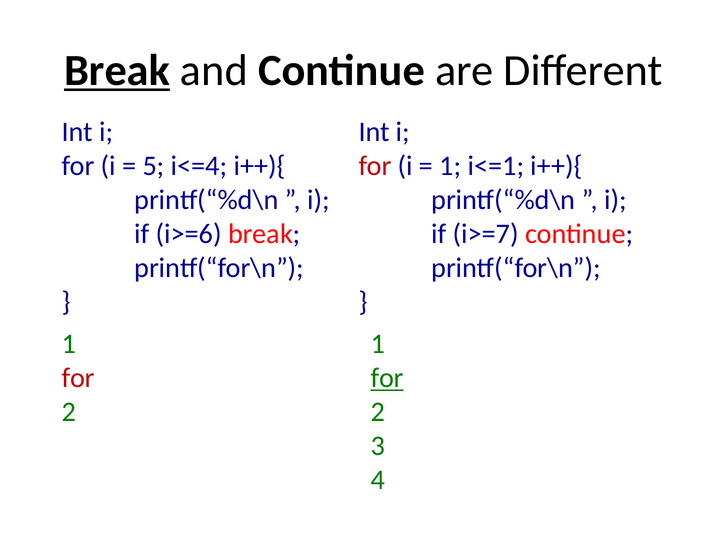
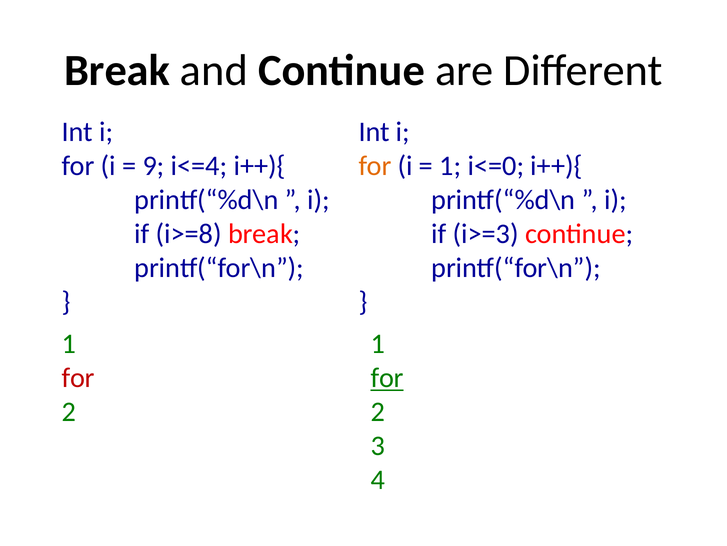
Break underline: present -> none (117, 70)
5: 5 -> 9 (153, 165)
for colour: red -> orange (375, 165)
i<=1: i<=1 -> i<=0 (496, 165)
i>=6: i>=6 -> i>=8 (189, 233)
i>=7: i>=7 -> i>=3 (486, 233)
